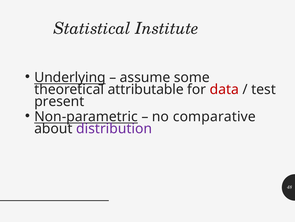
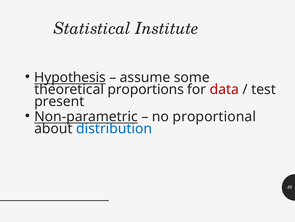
Underlying: Underlying -> Hypothesis (70, 77)
attributable: attributable -> proportions (146, 89)
comparative: comparative -> proportional (214, 116)
distribution colour: purple -> blue (114, 128)
